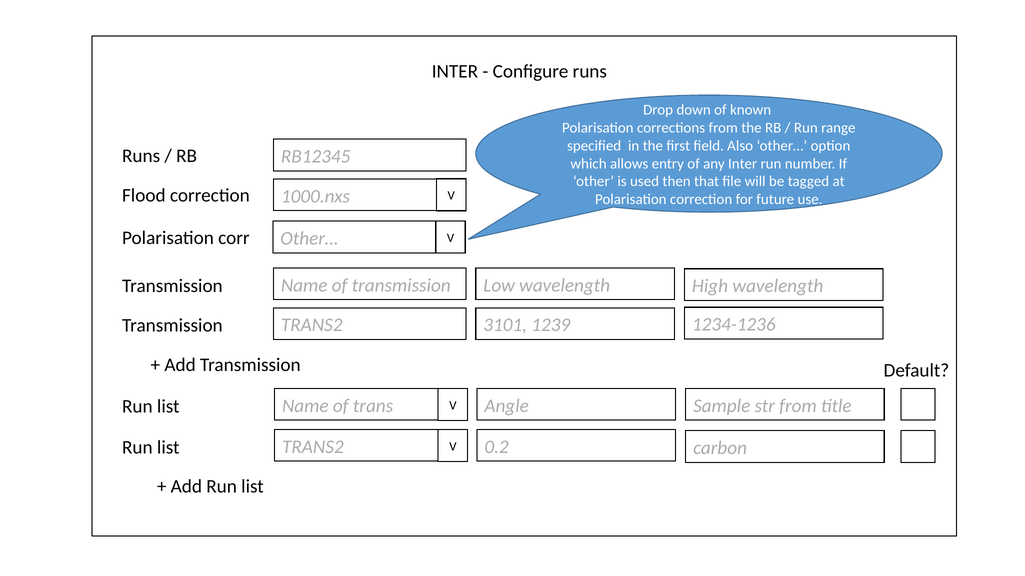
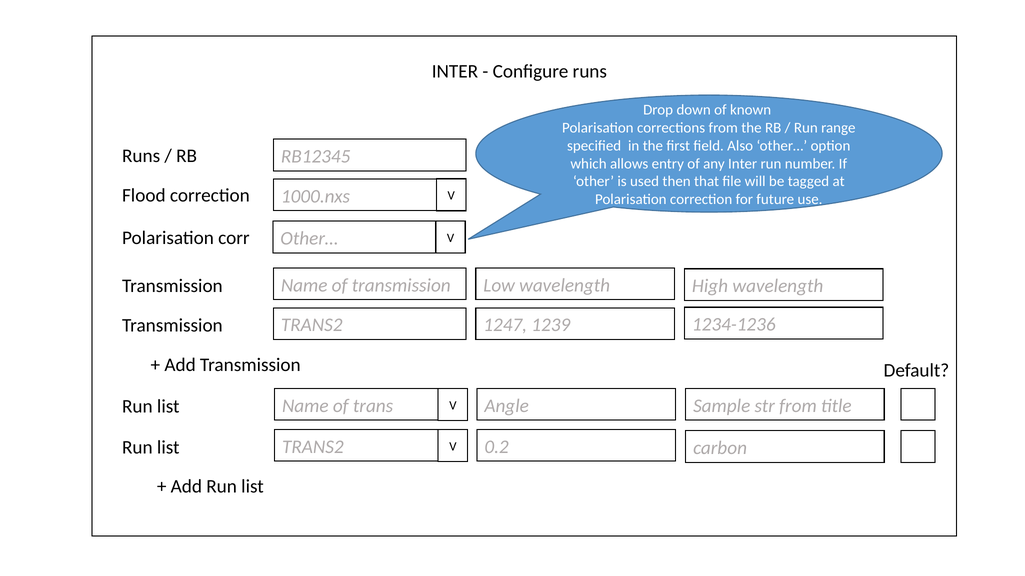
3101: 3101 -> 1247 (505, 325)
